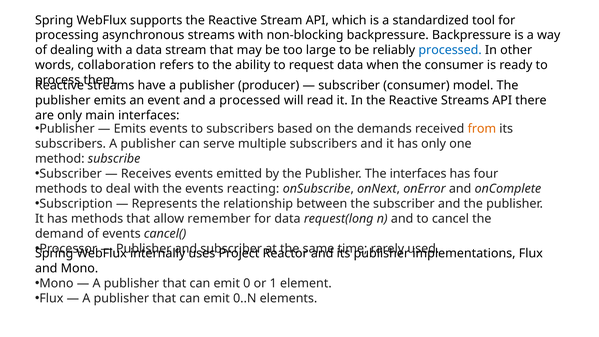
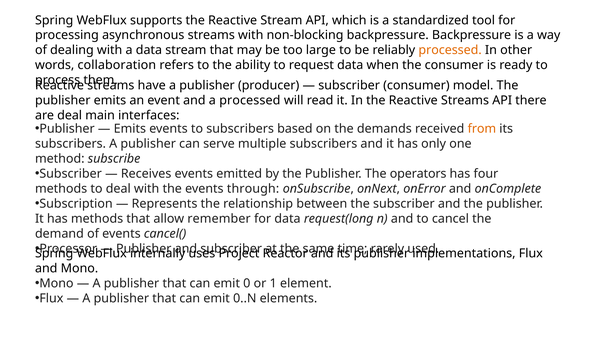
processed colour: blue -> orange (450, 50)
are only: only -> deal (70, 115)
The interfaces: interfaces -> operators (418, 174)
reacting: reacting -> through (253, 189)
